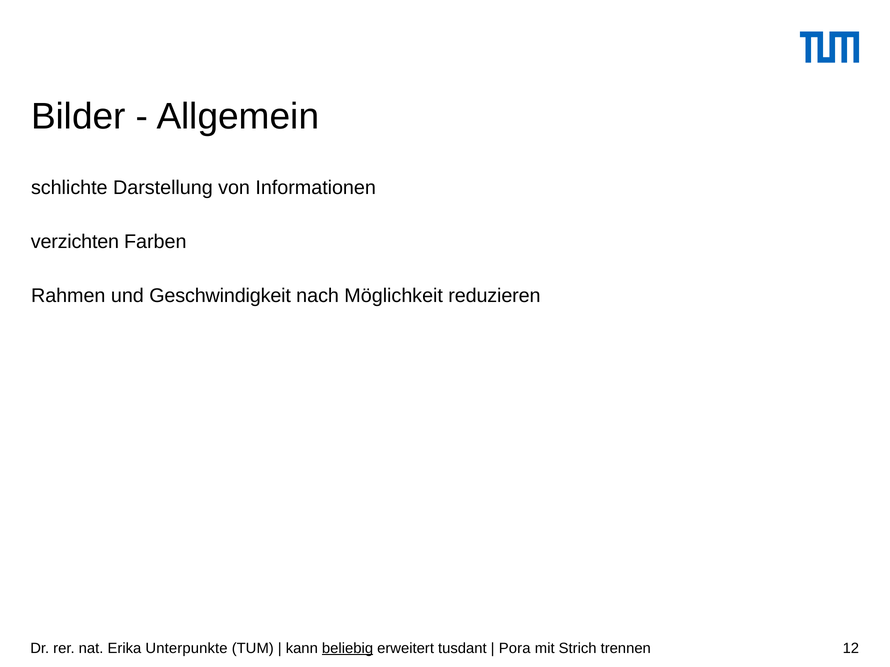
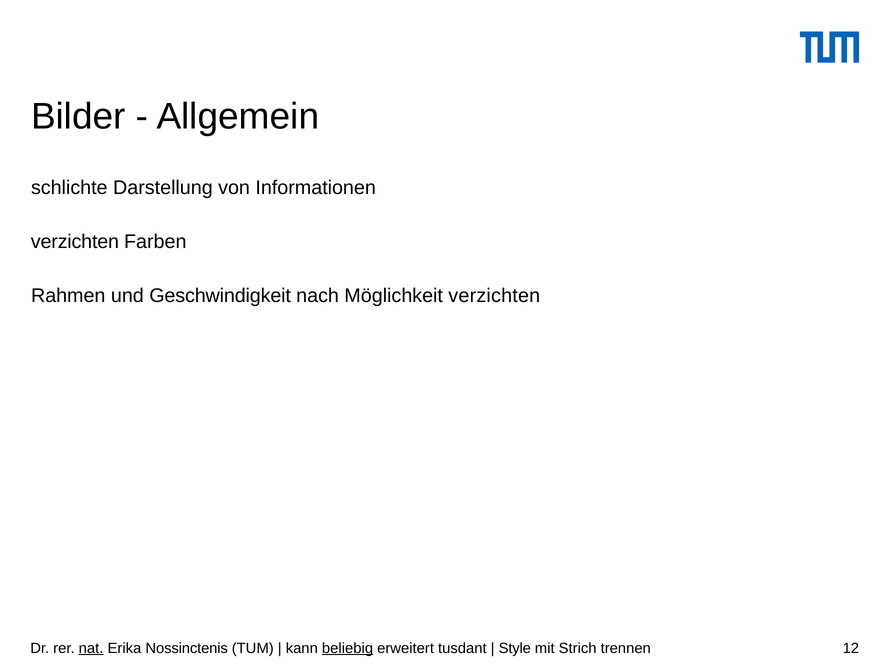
Möglichkeit reduzieren: reduzieren -> verzichten (494, 296)
nat underline: none -> present (91, 649)
Unterpunkte: Unterpunkte -> Nossinctenis (187, 649)
Pora: Pora -> Style (515, 649)
